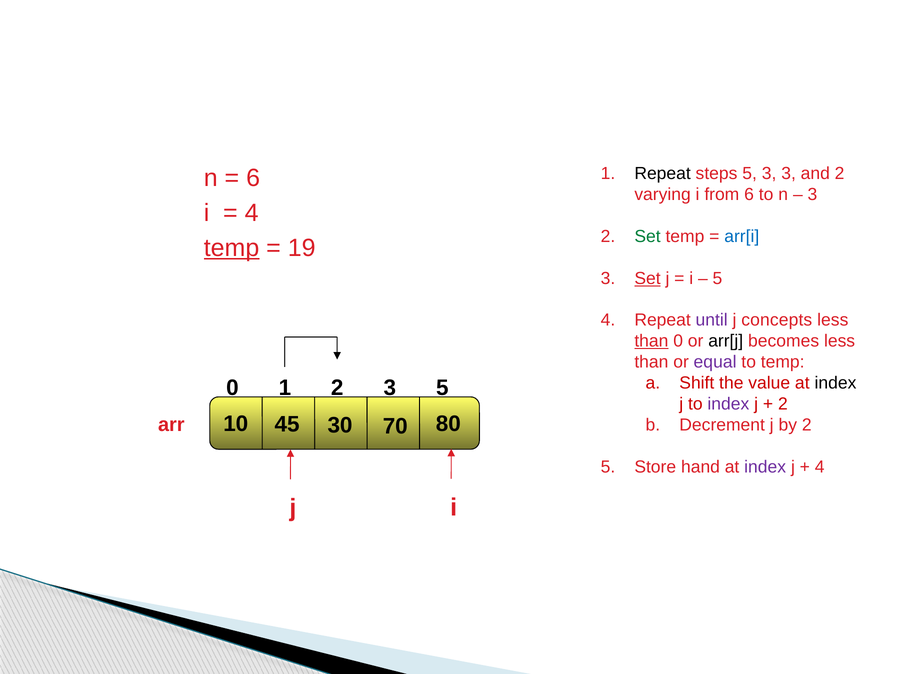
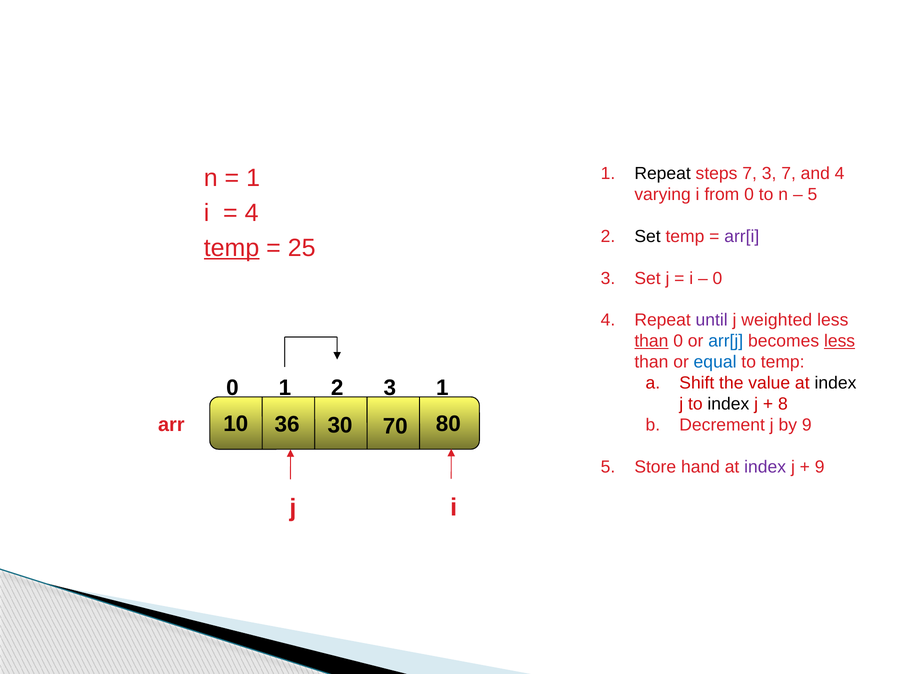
steps 5: 5 -> 7 (750, 173)
3 3: 3 -> 7 (789, 173)
and 2: 2 -> 4 (840, 173)
6: 6 -> 1 (253, 178)
from 6: 6 -> 0 (749, 194)
3: 3 -> 5 (812, 194)
Set colour: green -> black (648, 236)
arr[i colour: blue -> purple (742, 236)
19: 19 -> 25 (302, 248)
Set underline: present -> none (648, 278)
5: 5 -> 0 (717, 278)
concepts: concepts -> weighted (777, 320)
arr[j colour: black -> blue (726, 341)
less underline: none -> present (840, 341)
equal colour: purple -> blue (715, 362)
0 5: 5 -> 1 (442, 388)
index colour: purple -> black (728, 404)
2: 2 -> 8 (783, 404)
45: 45 -> 36 (287, 424)
by 2: 2 -> 9 (807, 425)
4: 4 -> 9 (820, 467)
